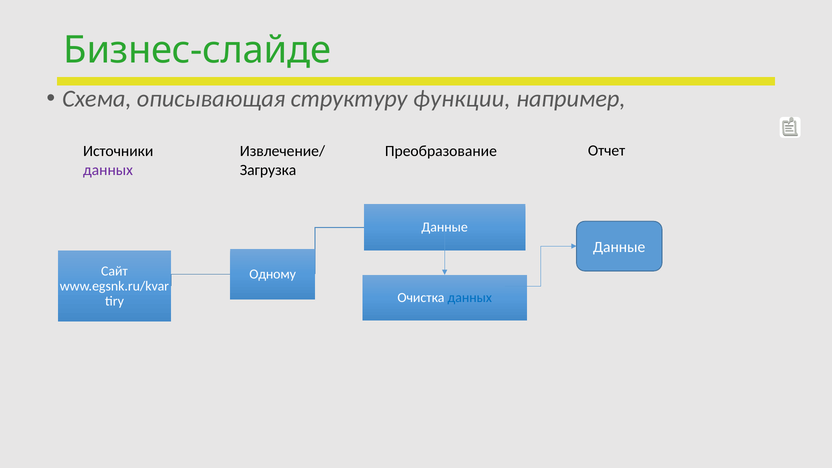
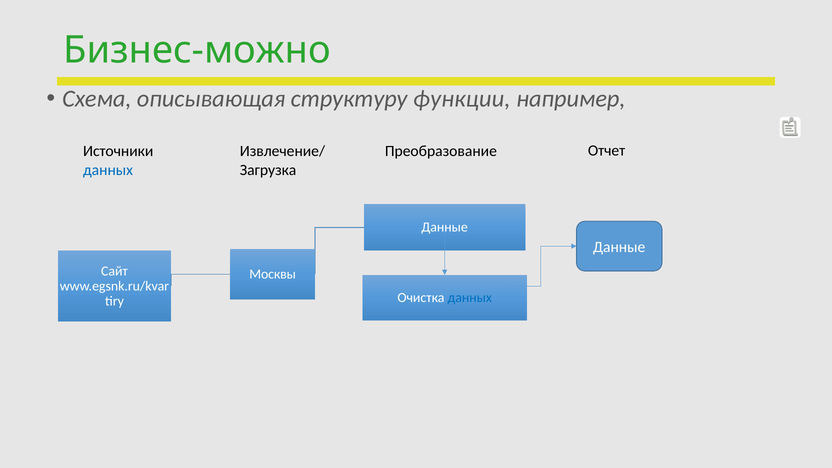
Бизнес-слайде: Бизнес-слайде -> Бизнес-можно (197, 50)
данных colour: purple -> blue (108, 170)
Одному: Одному -> Москвы (273, 274)
